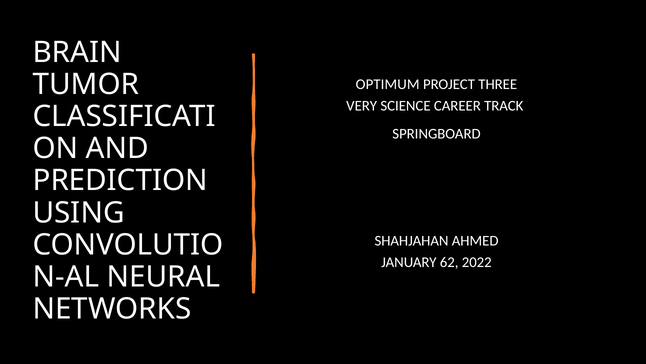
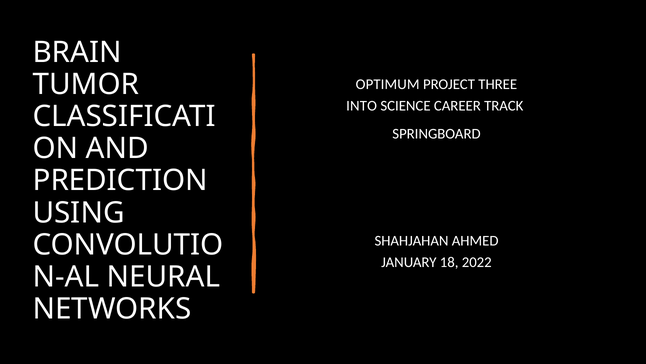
VERY: VERY -> INTO (362, 106)
62: 62 -> 18 (449, 262)
